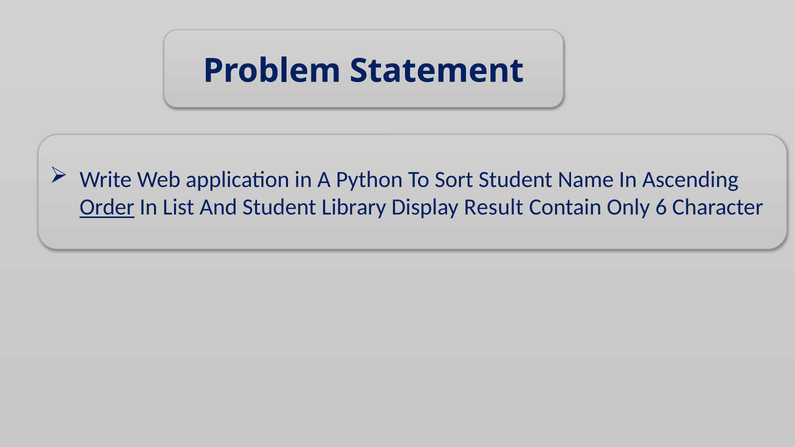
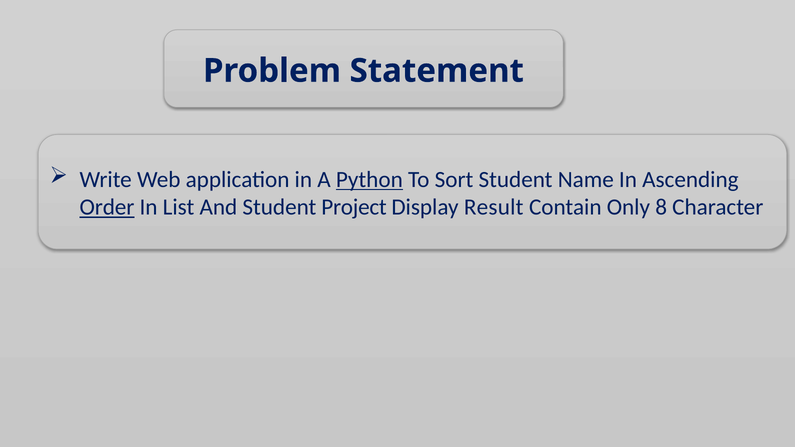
Python underline: none -> present (369, 180)
Library: Library -> Project (354, 207)
6: 6 -> 8 (661, 207)
